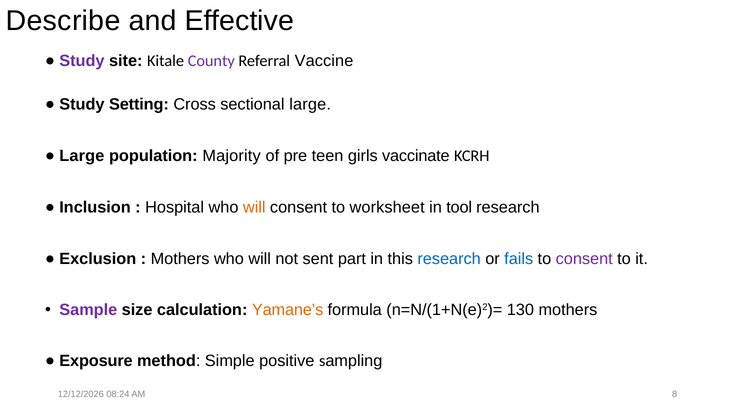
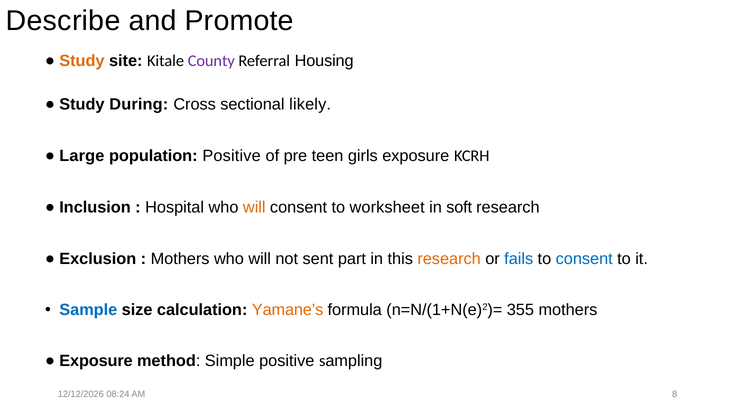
Effective: Effective -> Promote (239, 21)
Study colour: purple -> orange (82, 61)
Vaccine: Vaccine -> Housing (324, 61)
Setting: Setting -> During (139, 104)
sectional large: large -> likely (310, 104)
population Majority: Majority -> Positive (232, 156)
girls vaccinate: vaccinate -> exposure (416, 156)
tool: tool -> soft (459, 208)
research colour: blue -> orange (449, 259)
consent colour: purple -> blue (584, 259)
Sample colour: purple -> blue (88, 310)
130: 130 -> 355 (520, 310)
